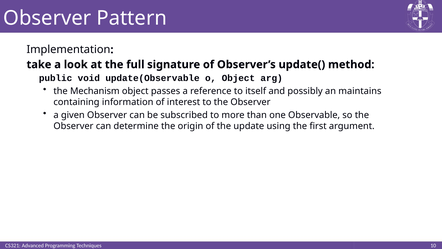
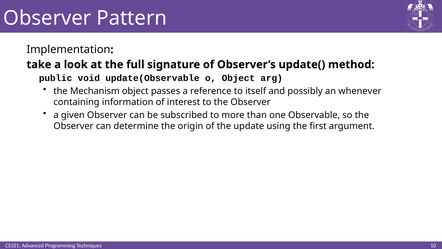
maintains: maintains -> whenever (360, 91)
